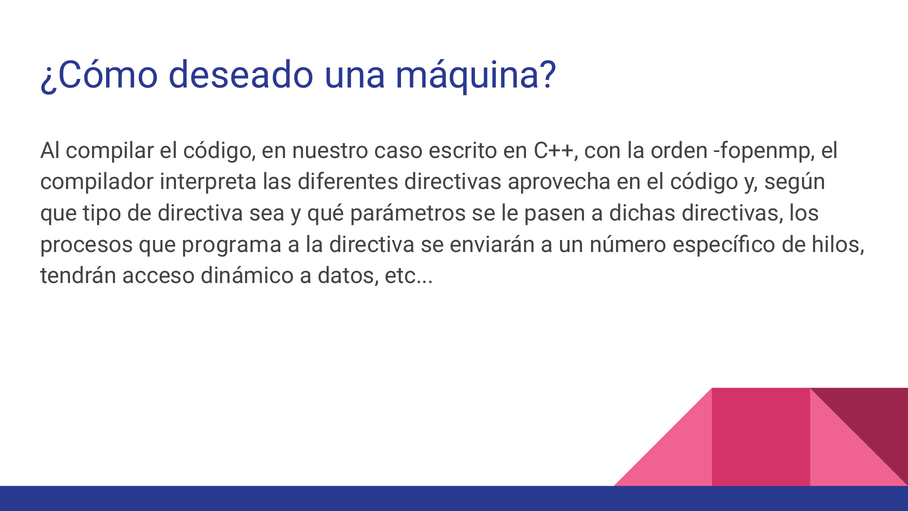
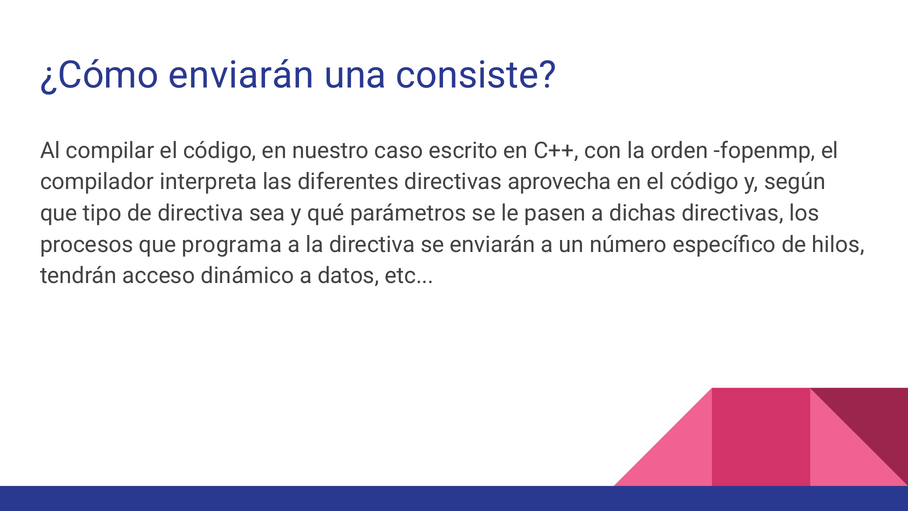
¿Cómo deseado: deseado -> enviarán (241, 75)
máquina: máquina -> consiste (476, 75)
